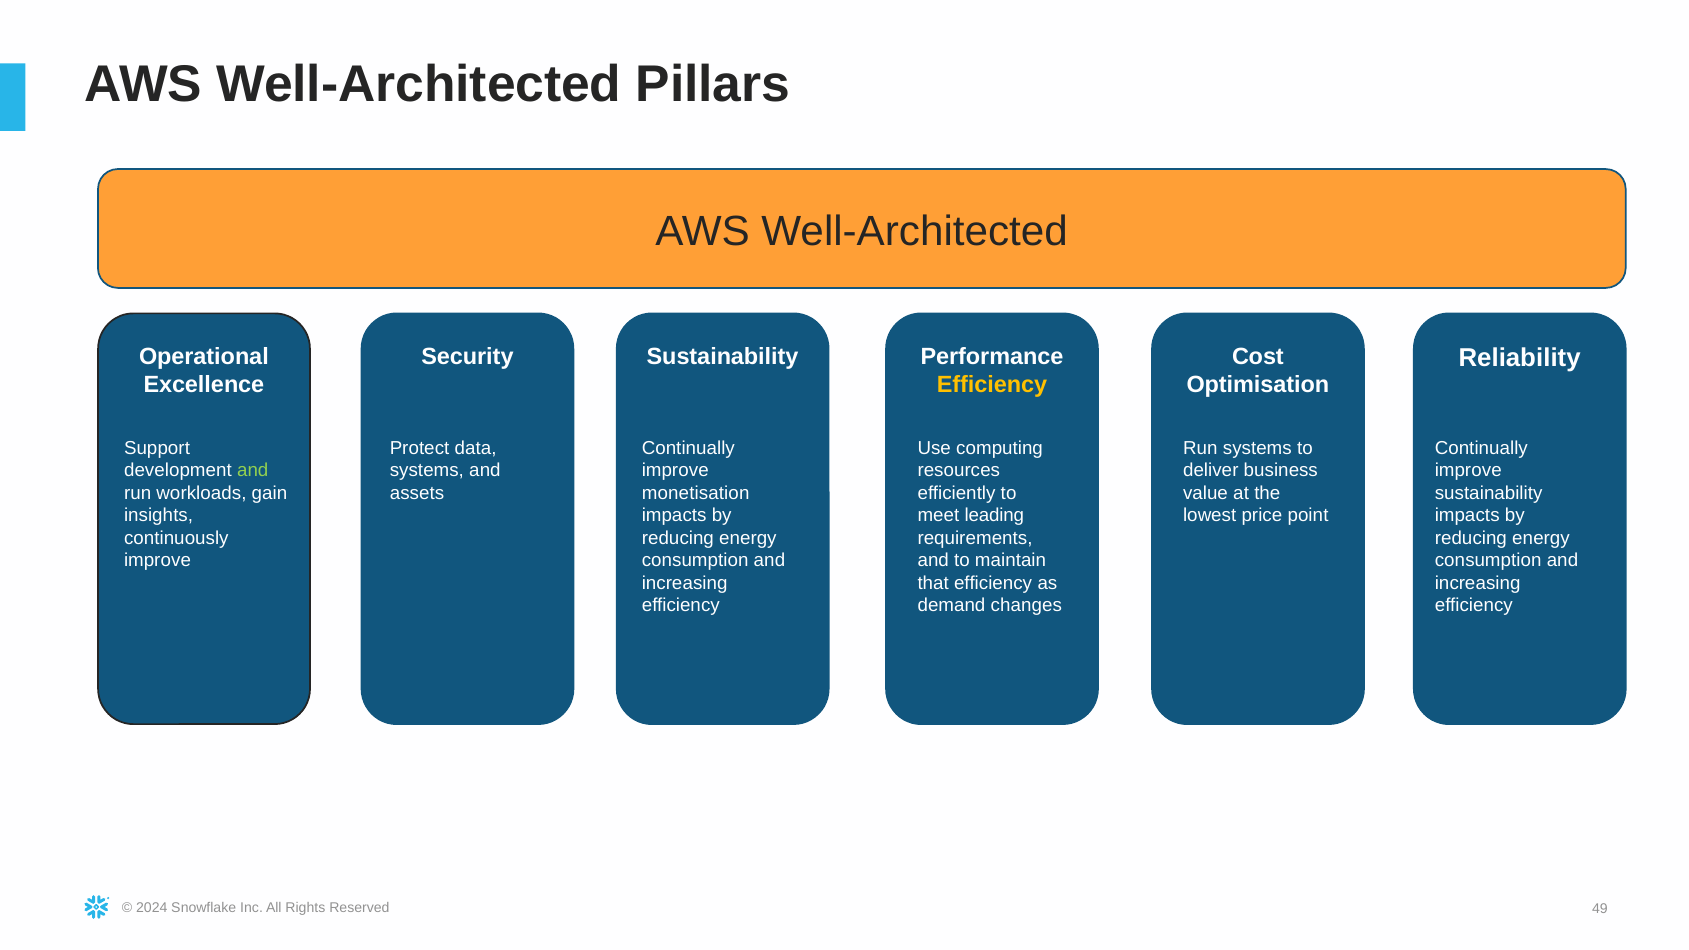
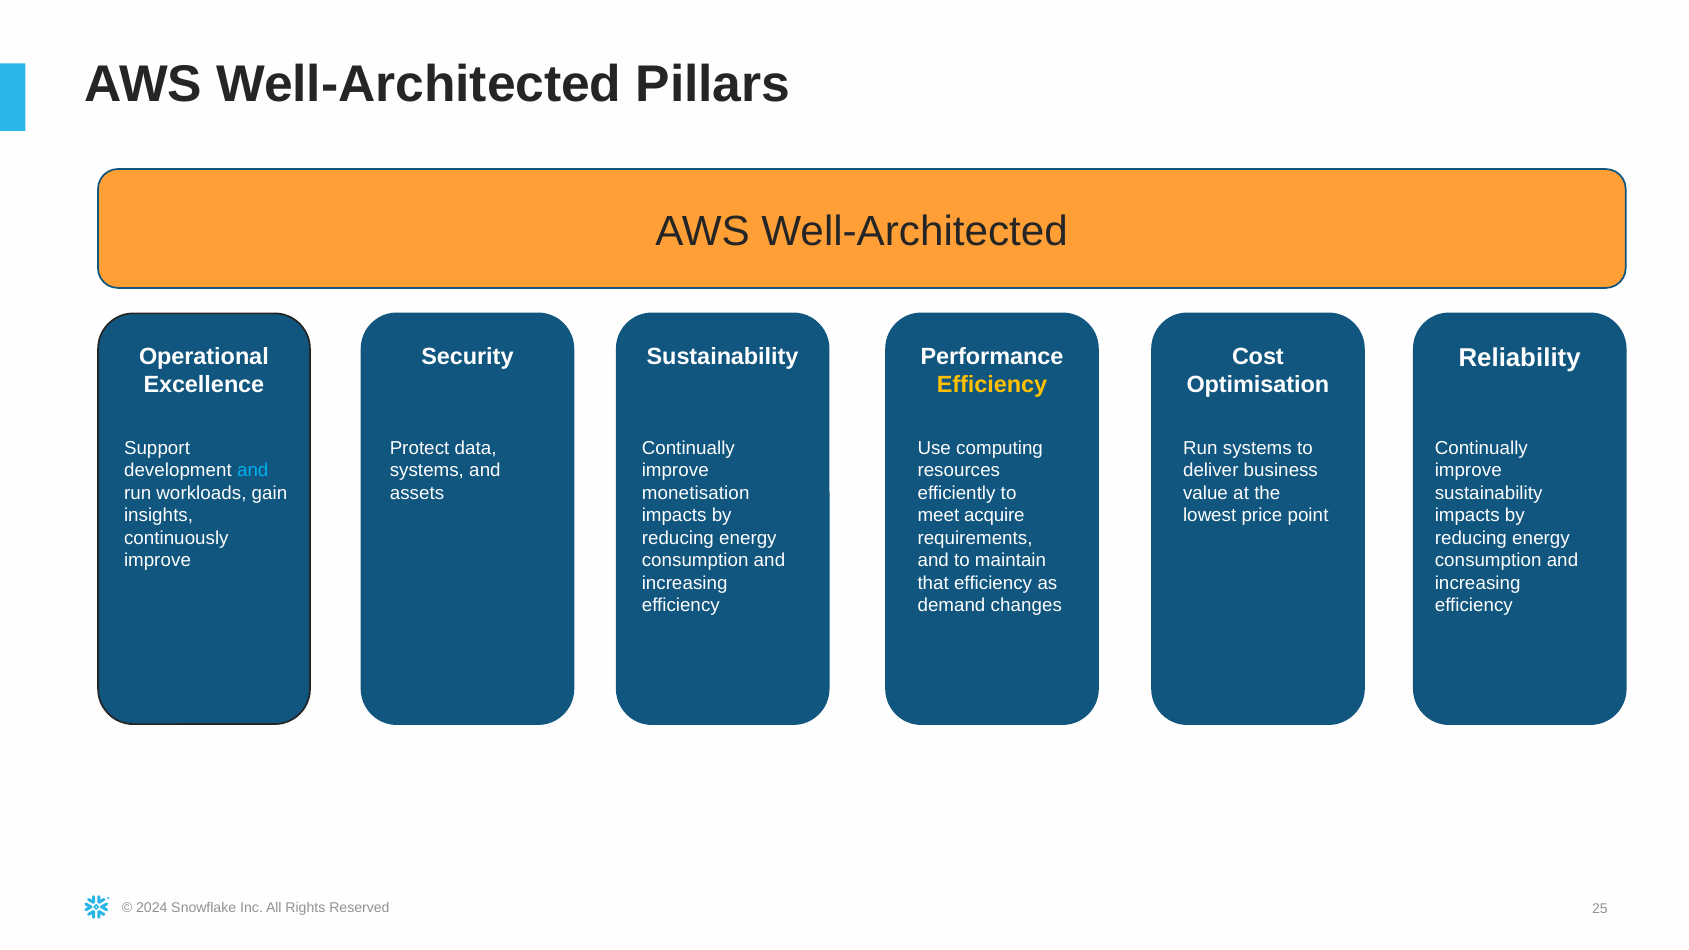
and colour: light green -> light blue (253, 471)
leading: leading -> acquire (994, 516)
49: 49 -> 25 (1600, 909)
